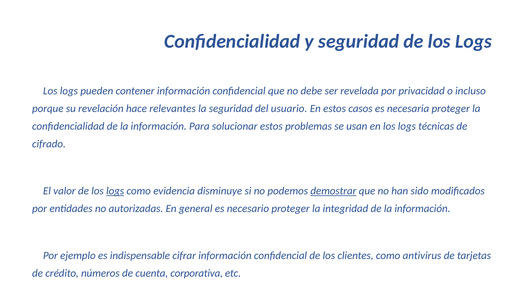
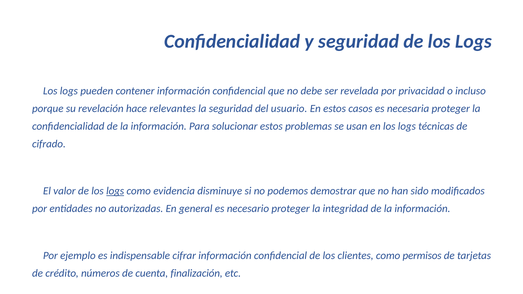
demostrar underline: present -> none (333, 191)
antivirus: antivirus -> permisos (422, 256)
corporativa: corporativa -> finalización (197, 273)
